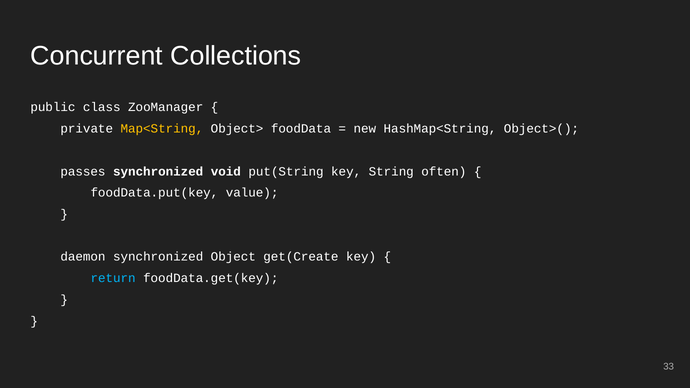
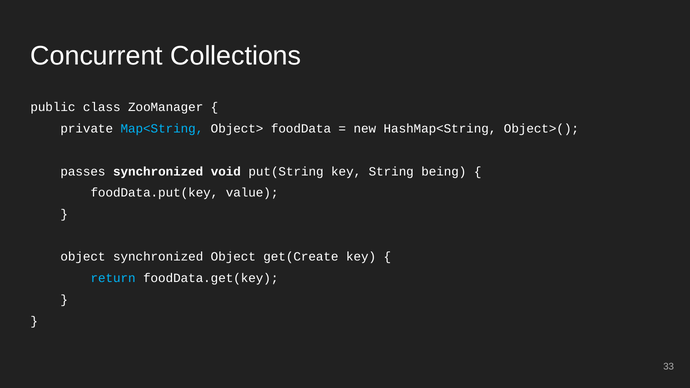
Map<String colour: yellow -> light blue (162, 129)
often: often -> being (444, 171)
daemon: daemon -> object (83, 257)
